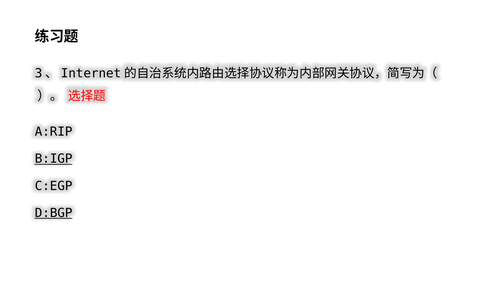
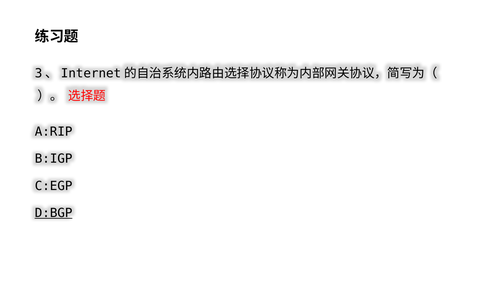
B:IGP underline: present -> none (54, 159)
